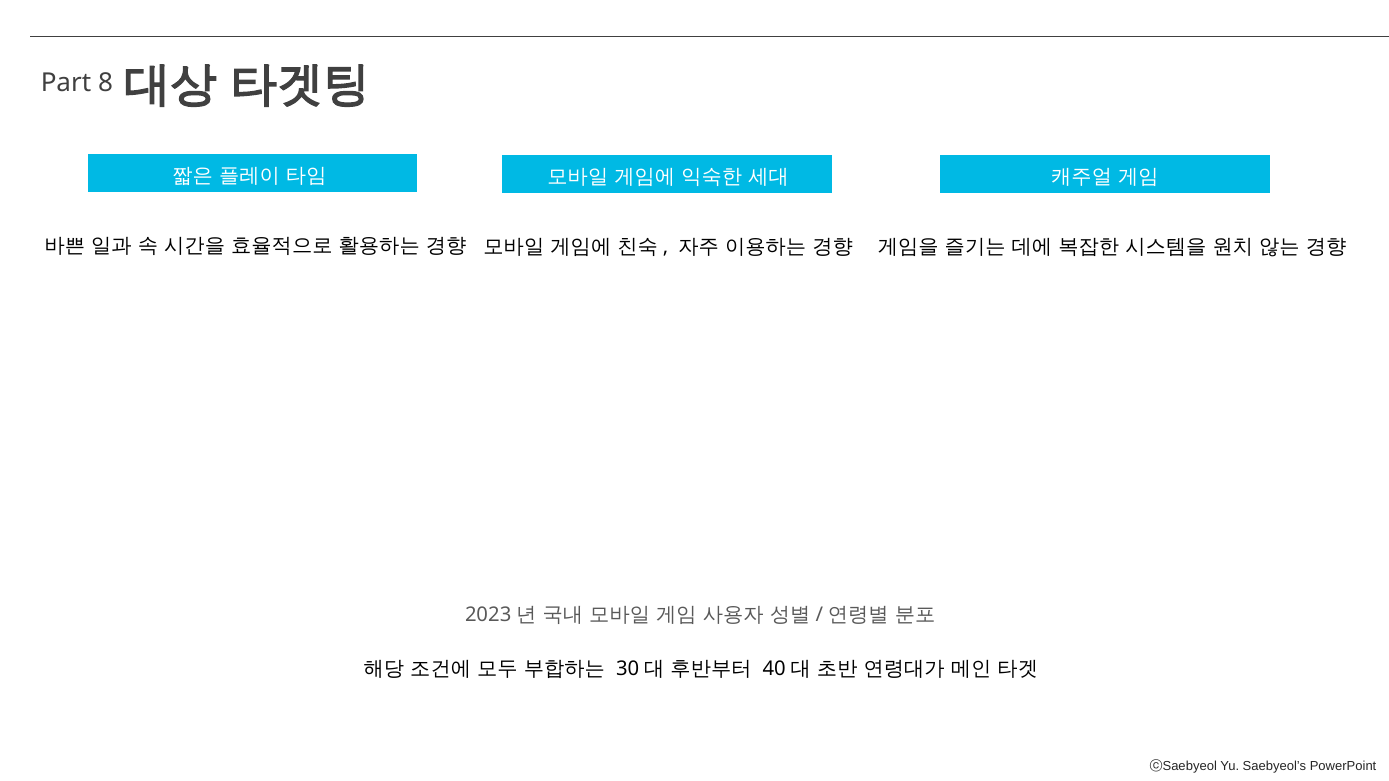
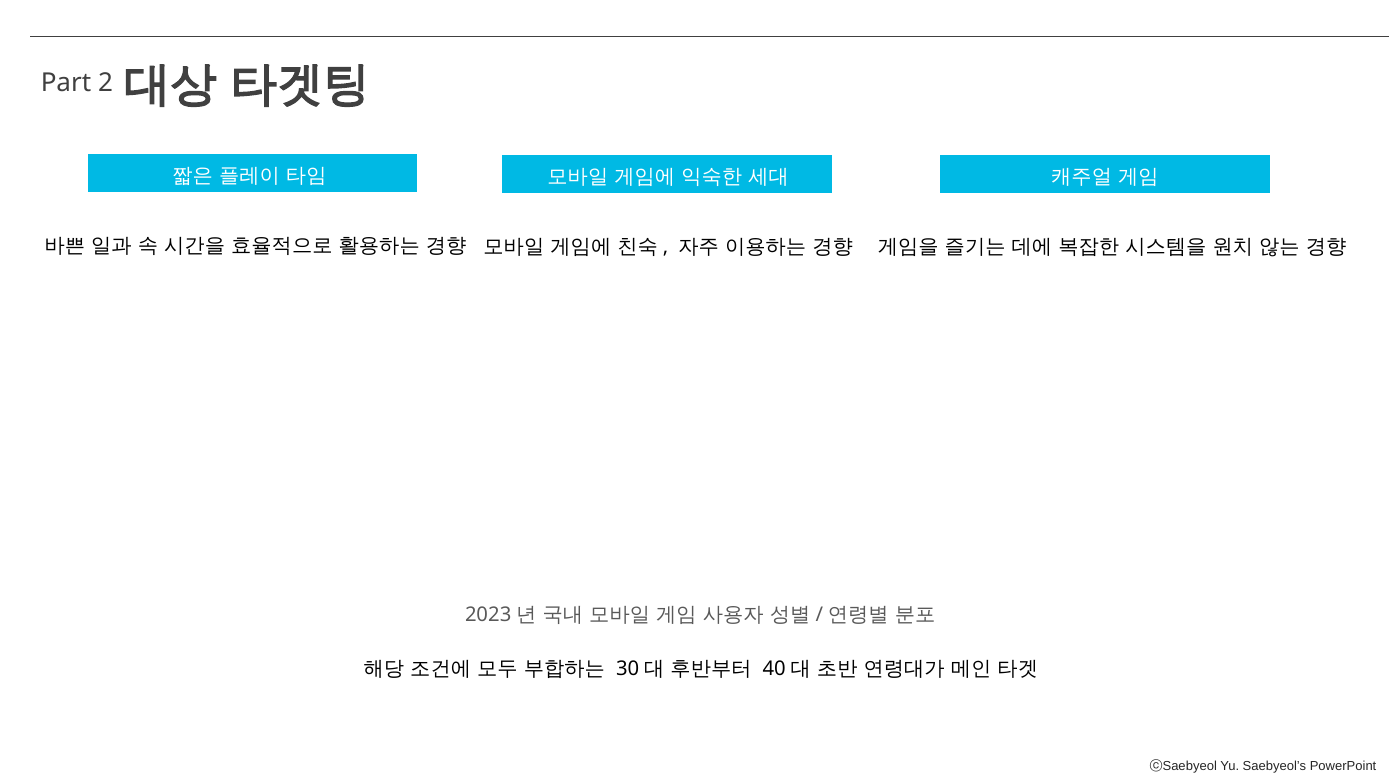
8: 8 -> 2 (105, 83)
